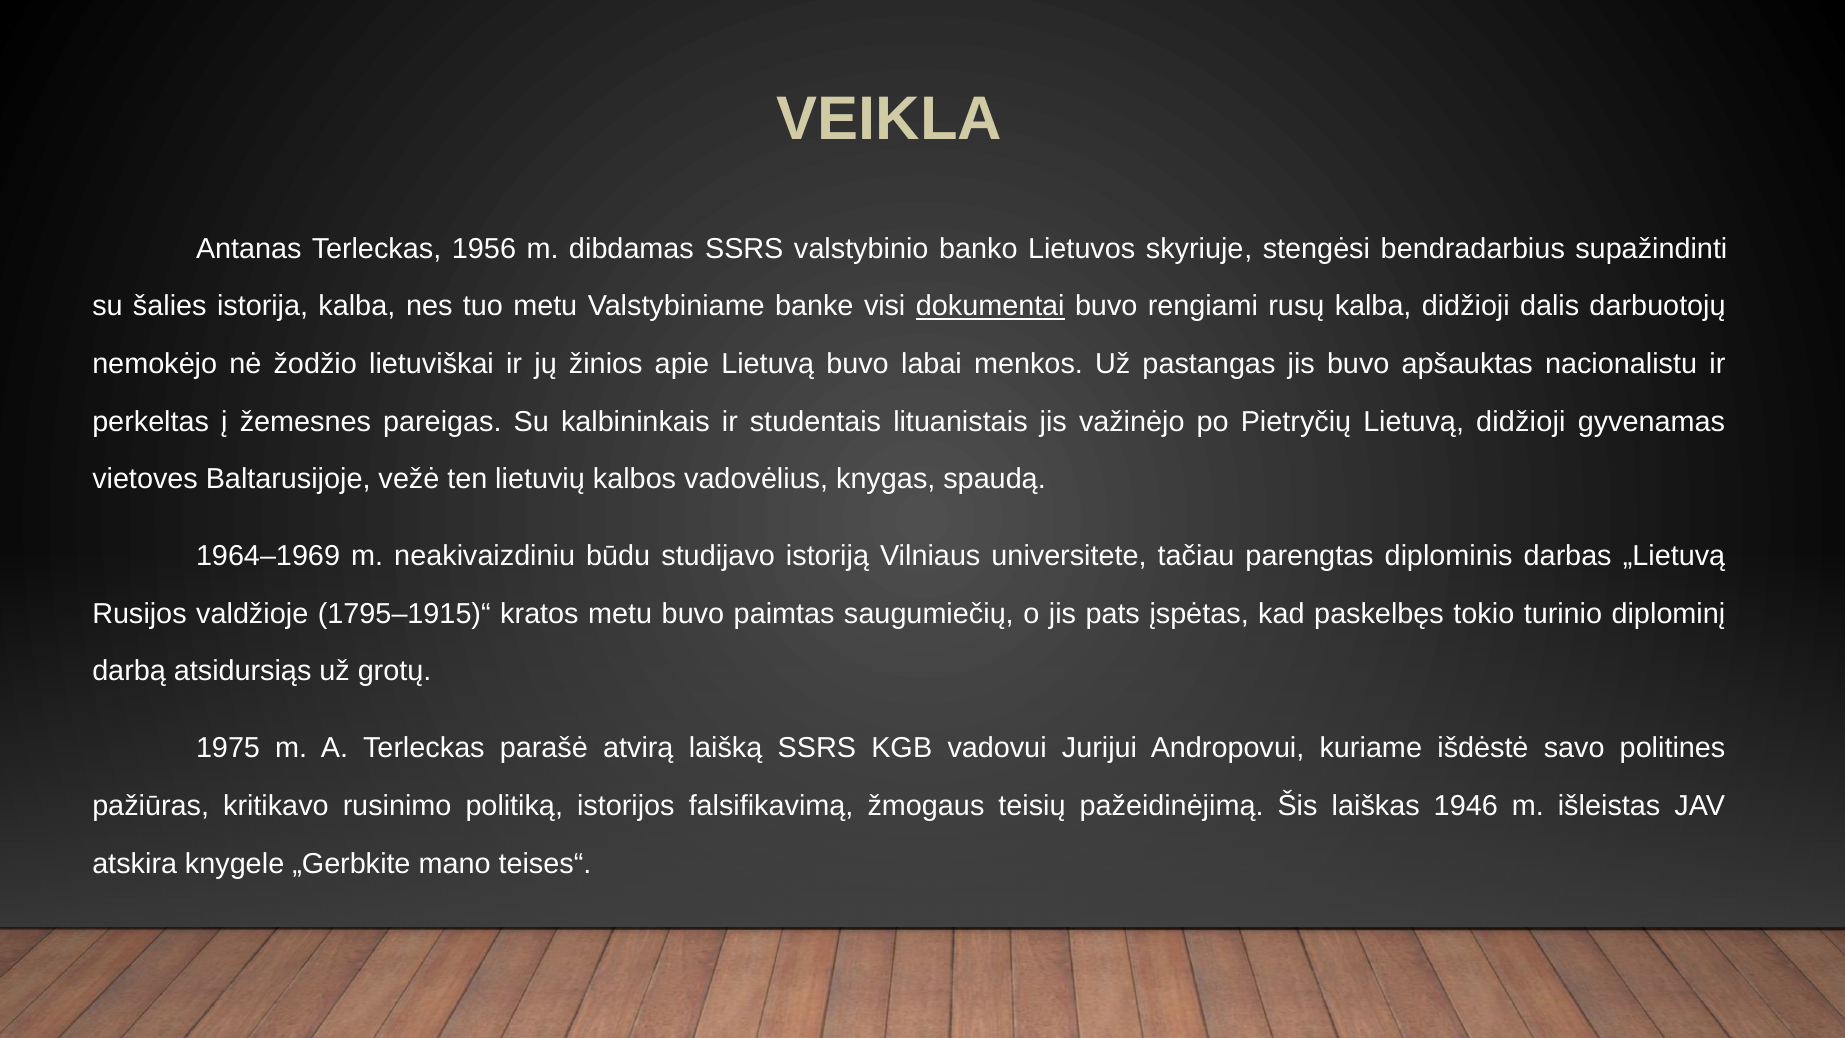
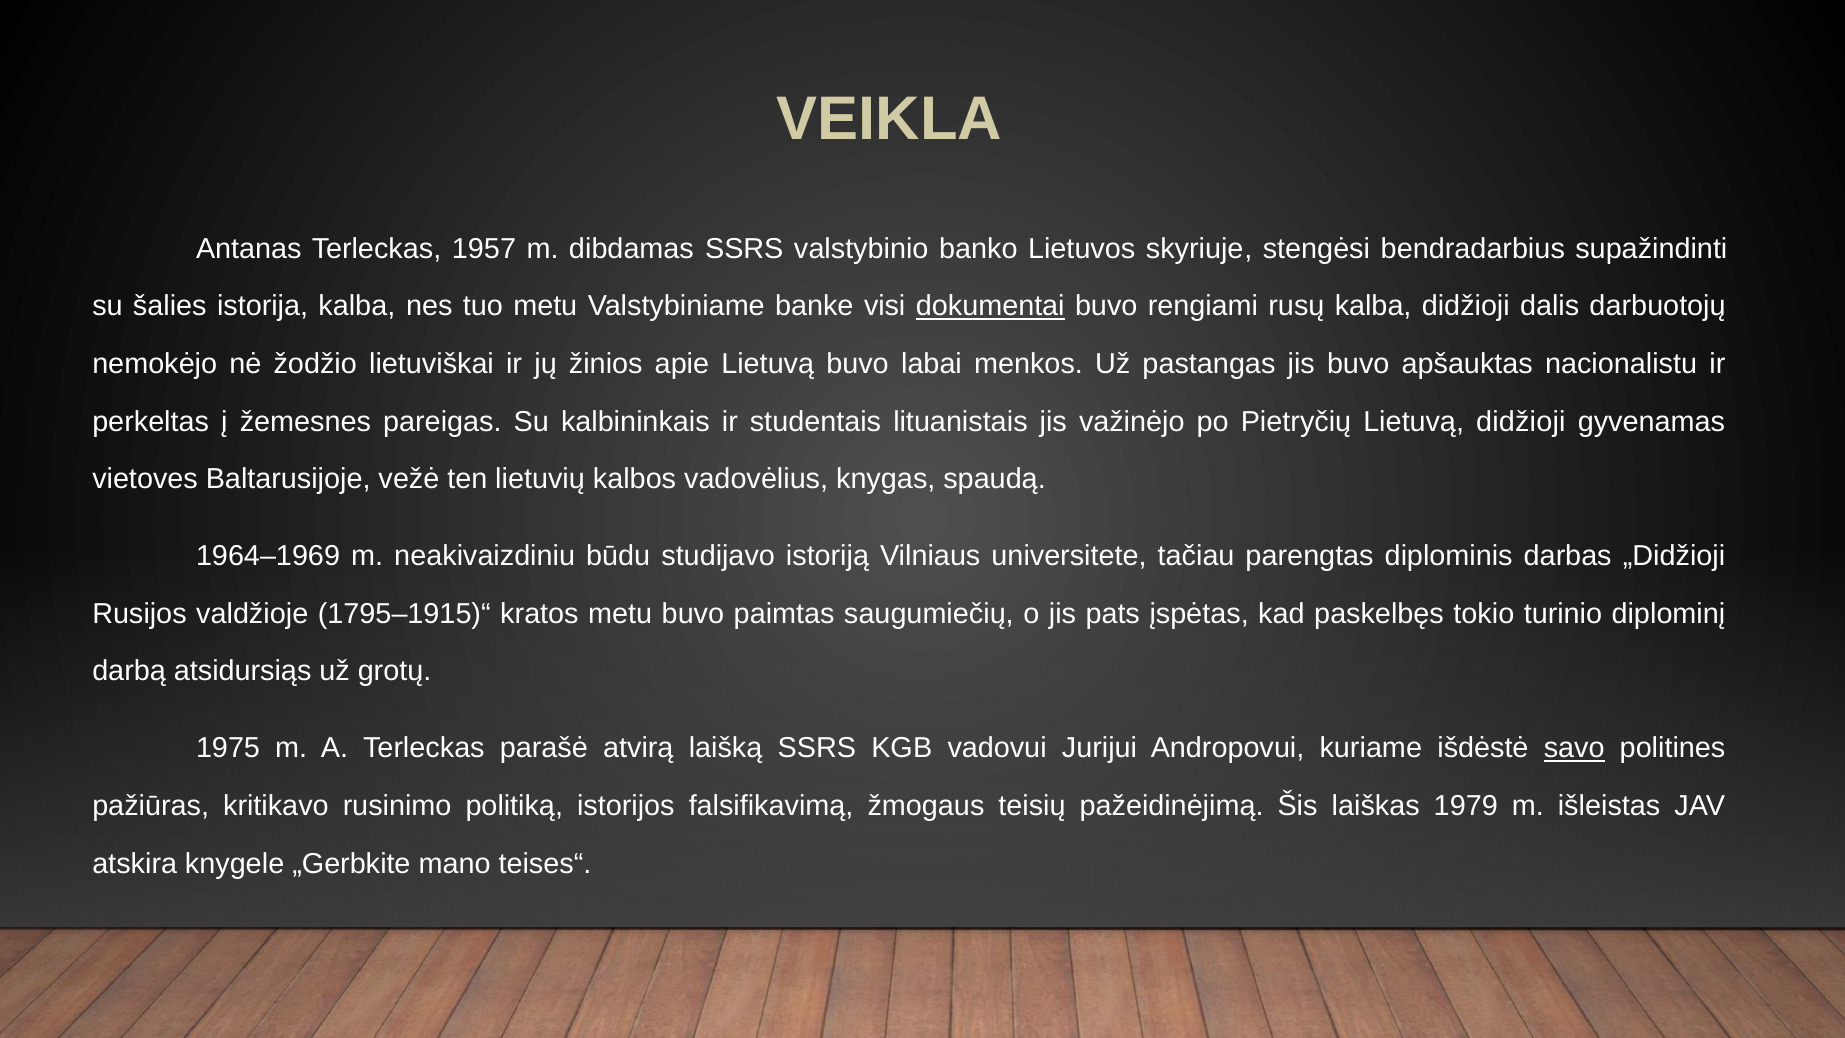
1956: 1956 -> 1957 (484, 249)
„Lietuvą: „Lietuvą -> „Didžioji (1674, 556)
savo underline: none -> present (1574, 748)
1946: 1946 -> 1979 (1466, 806)
